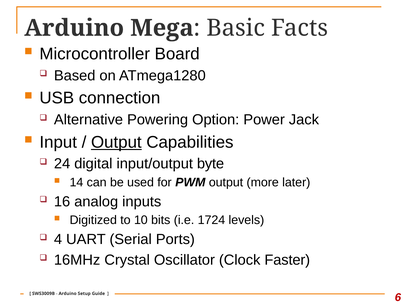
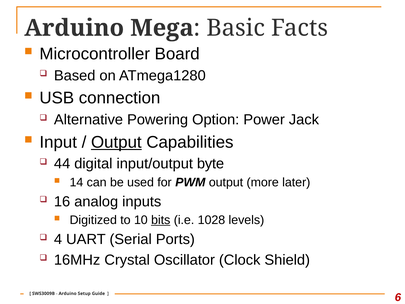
24: 24 -> 44 (62, 164)
bits underline: none -> present (161, 220)
1724: 1724 -> 1028 (211, 220)
Faster: Faster -> Shield (287, 260)
